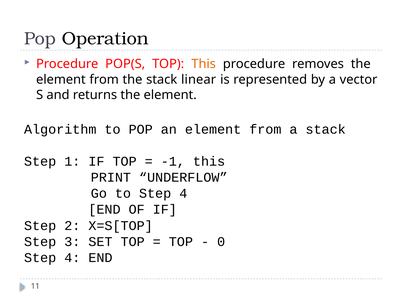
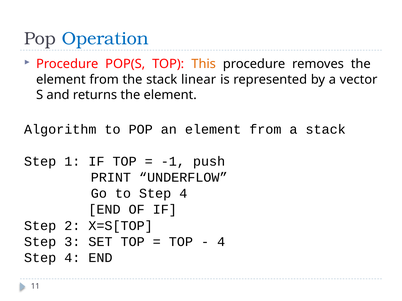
Operation colour: black -> blue (105, 39)
-1 this: this -> push (209, 162)
0: 0 -> 4 (221, 242)
